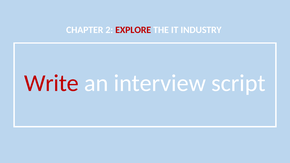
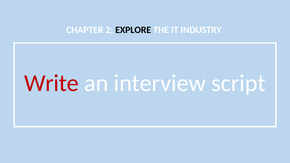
EXPLORE colour: red -> black (133, 30)
